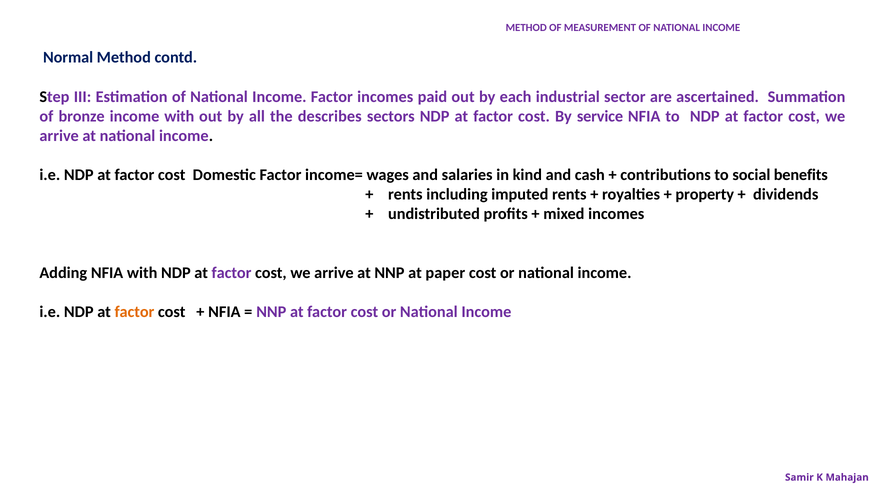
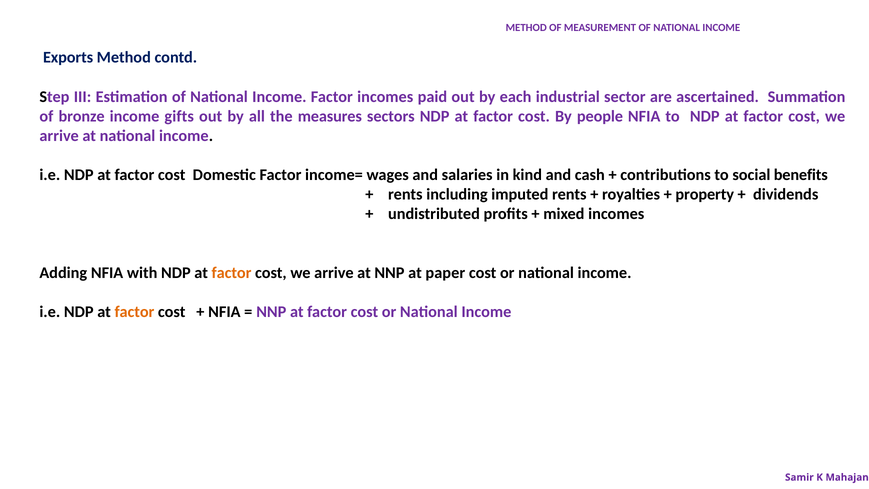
Normal: Normal -> Exports (68, 58)
income with: with -> gifts (179, 116)
describes: describes -> measures (330, 116)
service: service -> people (600, 116)
factor colour: purple -> orange (232, 273)
